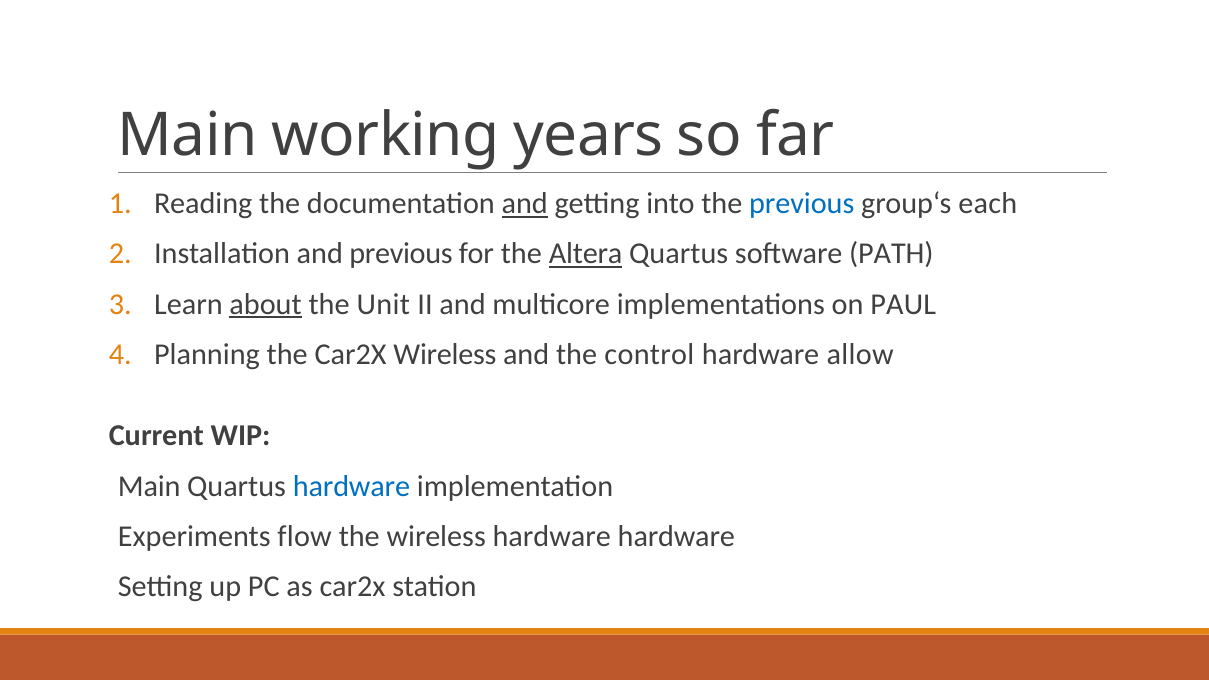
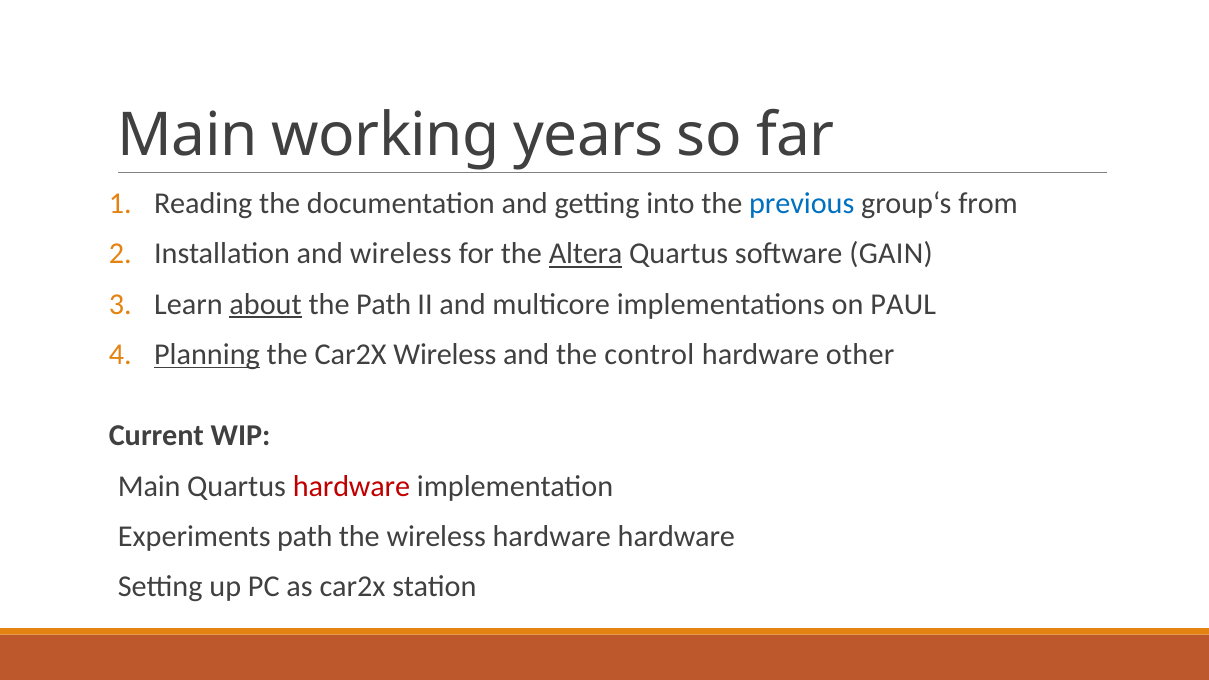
and underline: present -> none (525, 204)
each: each -> from (988, 204)
and previous: previous -> wireless (401, 254)
PATH: PATH -> GAIN (891, 254)
the Unit: Unit -> Path (384, 304)
Planning underline: none -> present (207, 355)
allow: allow -> other (860, 355)
hardware colour: blue -> red (351, 486)
Experiments flow: flow -> path (305, 537)
